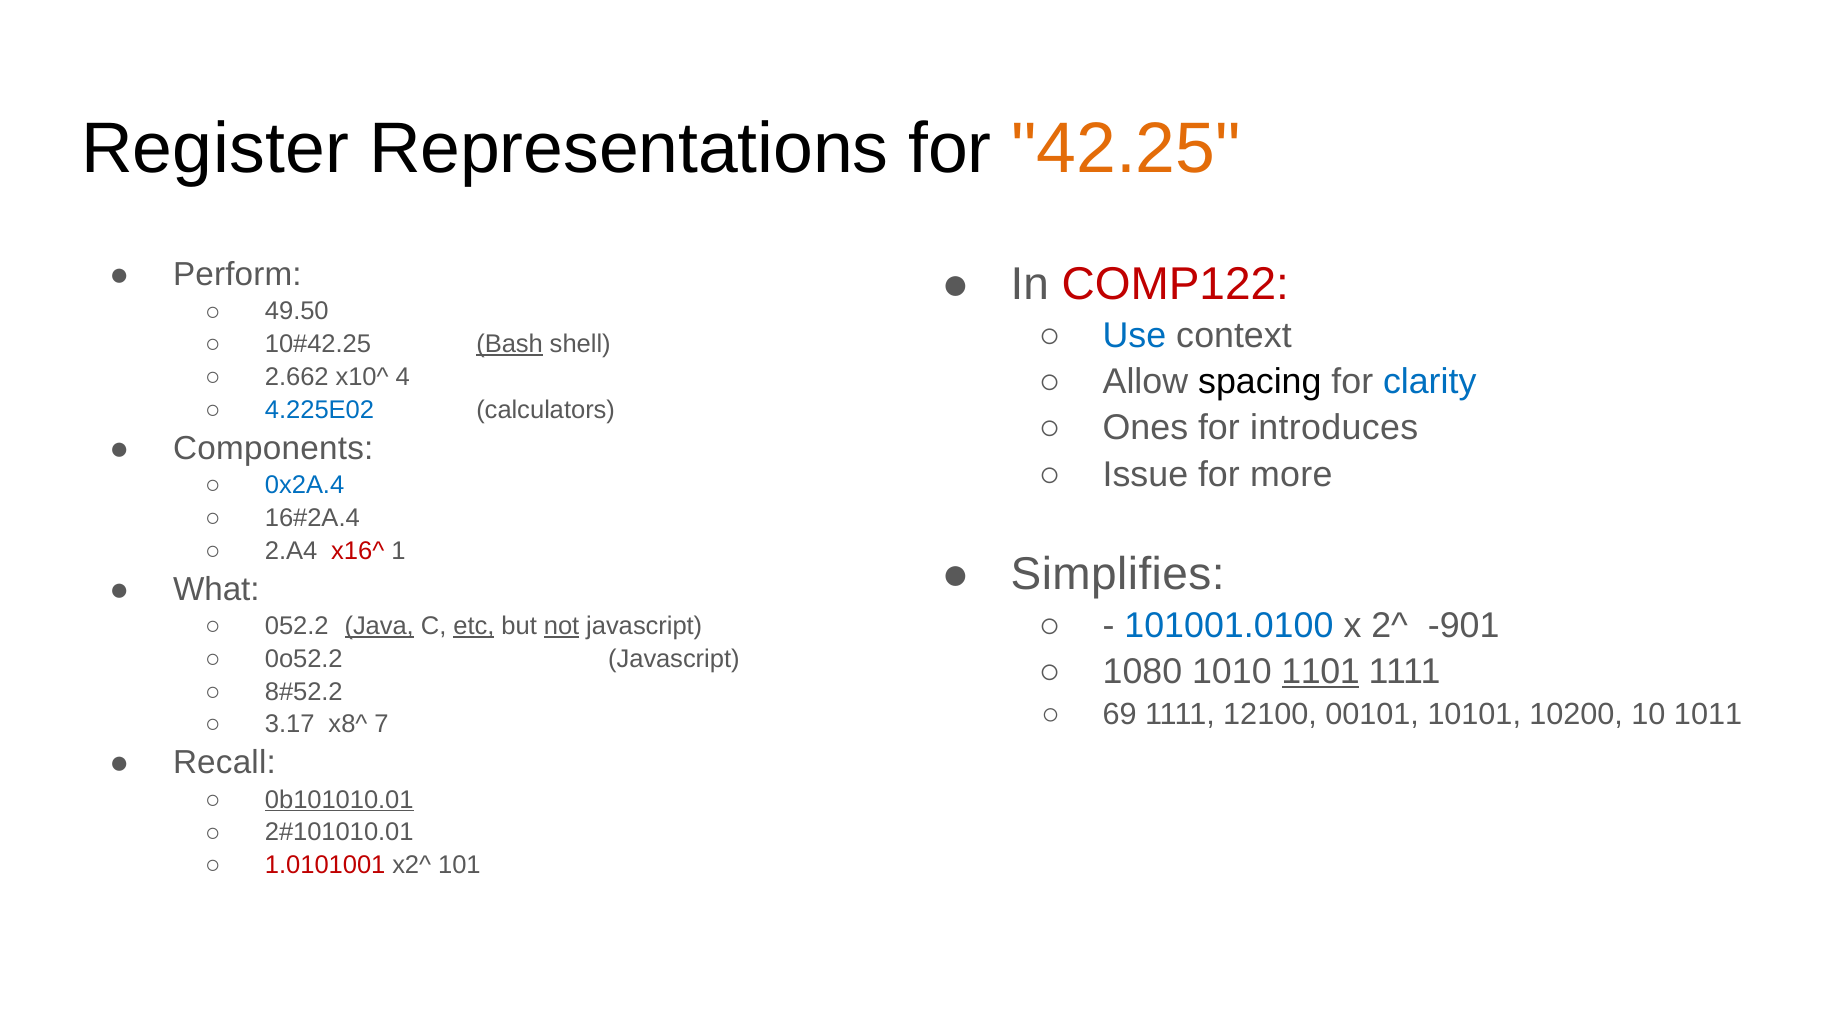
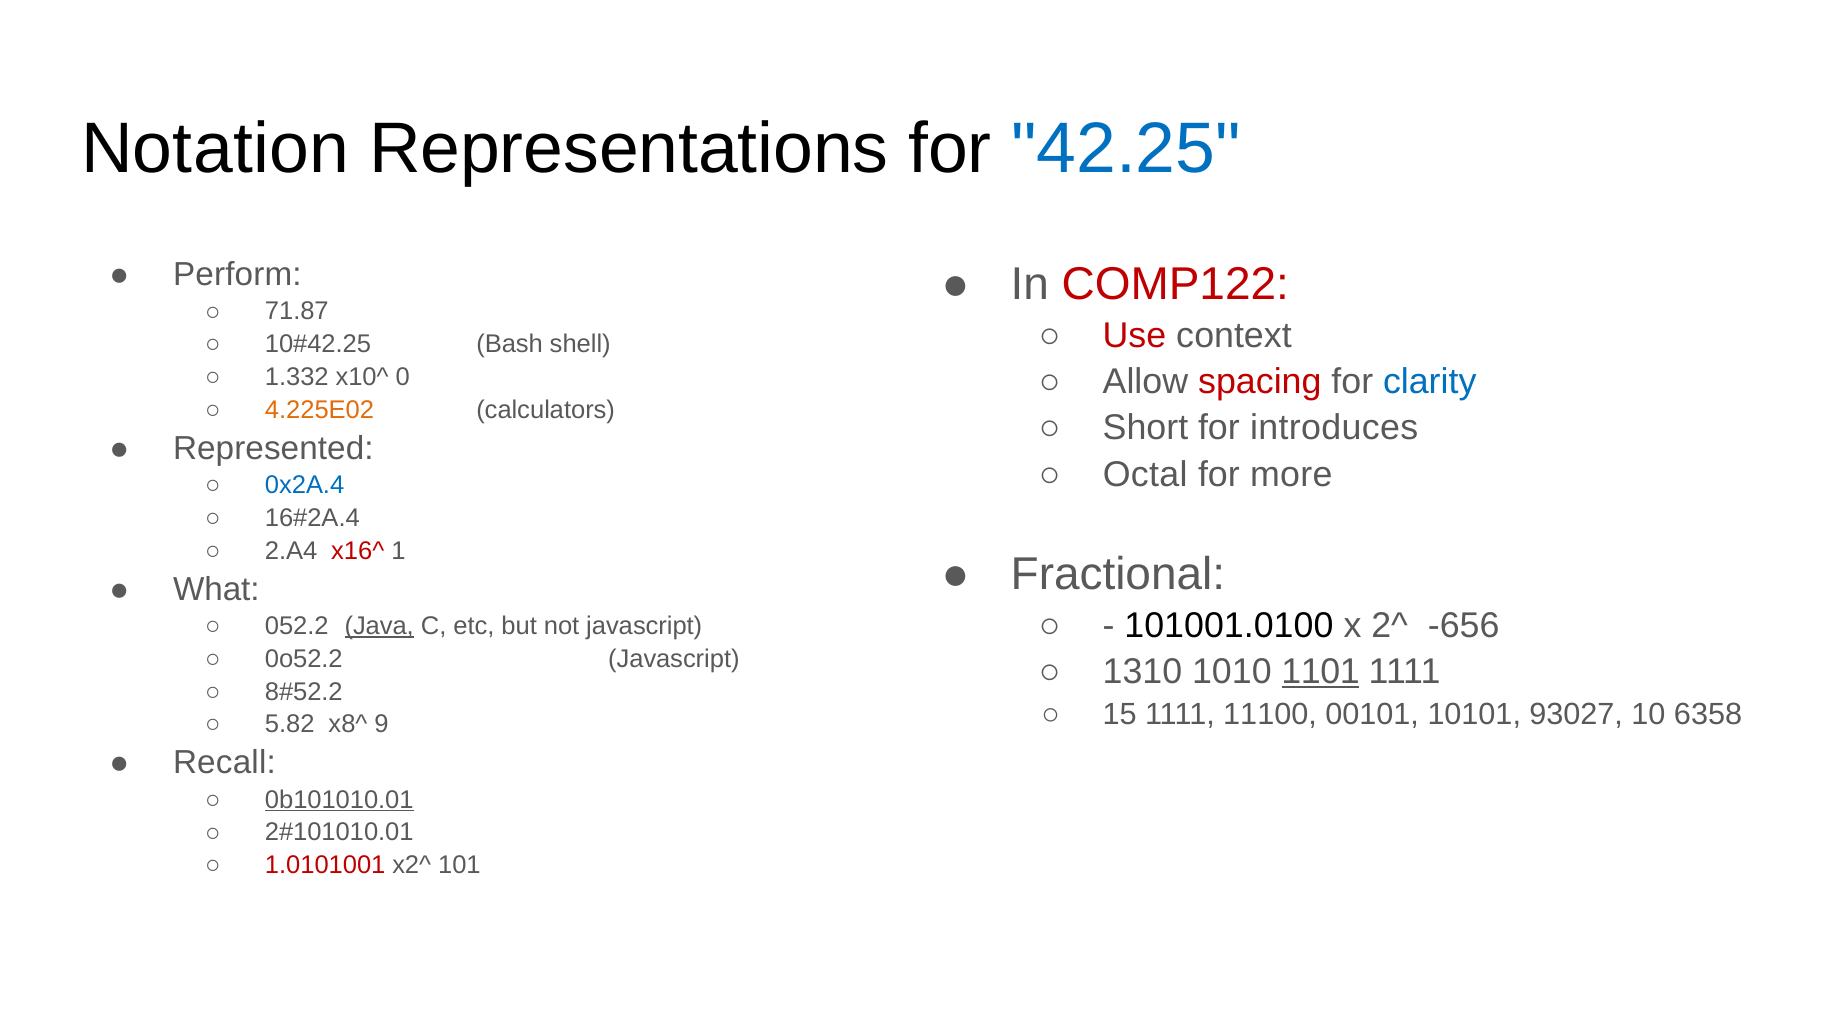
Register: Register -> Notation (215, 149)
42.25 colour: orange -> blue (1126, 149)
49.50: 49.50 -> 71.87 (297, 312)
Use colour: blue -> red (1134, 336)
Bash underline: present -> none (510, 344)
2.662: 2.662 -> 1.332 (297, 377)
4: 4 -> 0 (403, 377)
spacing colour: black -> red (1260, 382)
4.225E02 colour: blue -> orange (320, 410)
Ones: Ones -> Short (1145, 428)
Components: Components -> Represented (273, 448)
Issue: Issue -> Octal (1145, 475)
Simplifies: Simplifies -> Fractional (1118, 574)
101001.0100 colour: blue -> black (1229, 626)
-901: -901 -> -656 (1464, 626)
etc underline: present -> none (474, 626)
not underline: present -> none (562, 626)
1080: 1080 -> 1310 (1142, 672)
69: 69 -> 15 (1120, 715)
12100: 12100 -> 11100 (1270, 715)
10200: 10200 -> 93027 (1576, 715)
1011: 1011 -> 6358 (1708, 715)
3.17: 3.17 -> 5.82 (290, 725)
7: 7 -> 9 (382, 725)
